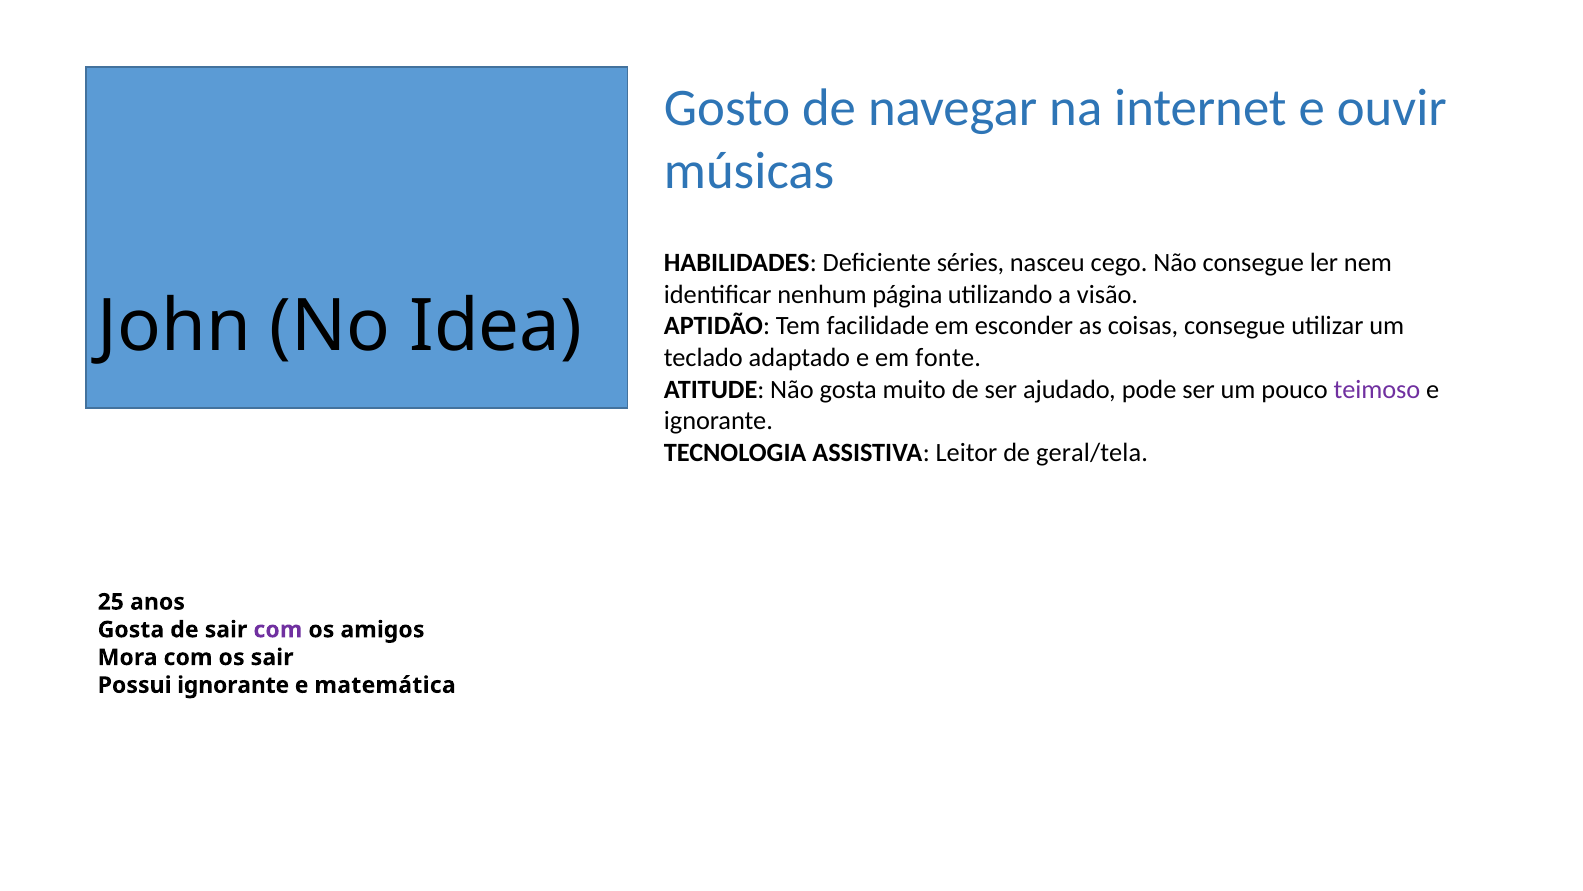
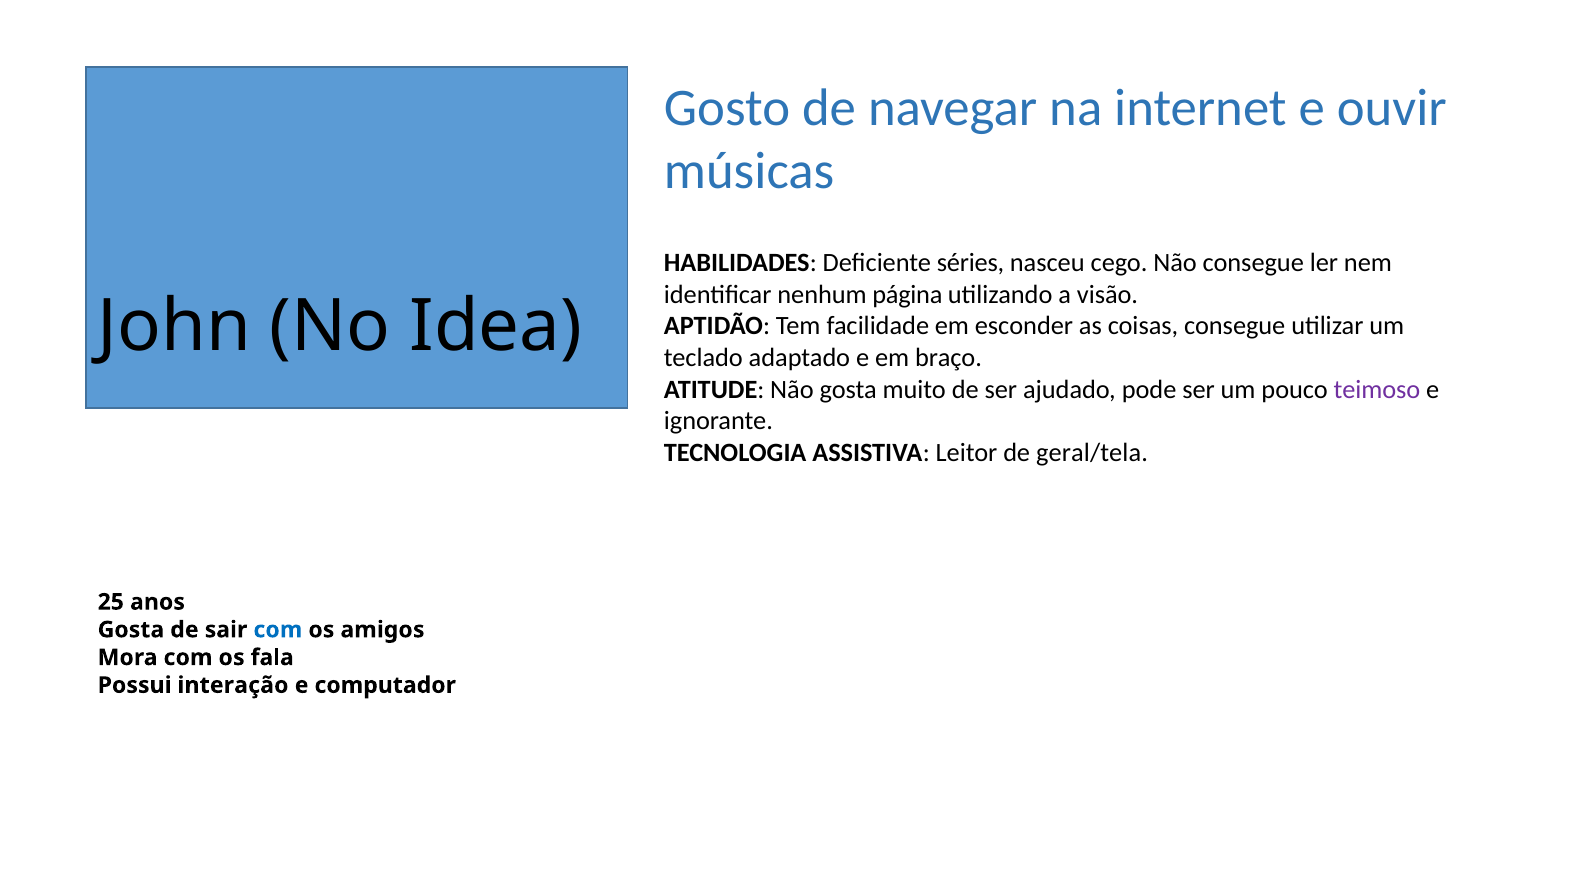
fonte: fonte -> braço (948, 357)
com colour: purple -> blue (278, 629)
os sair: sair -> fala (272, 657)
Possui ignorante: ignorante -> interação (233, 685)
matemática: matemática -> computador (385, 685)
